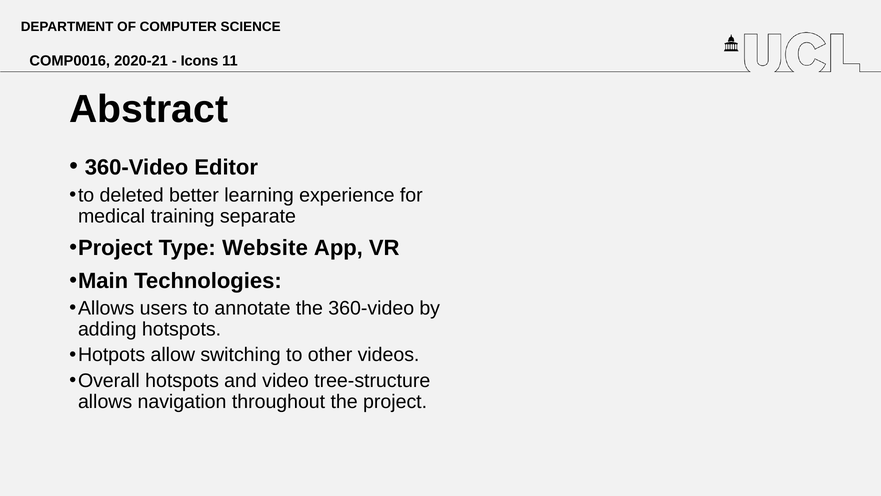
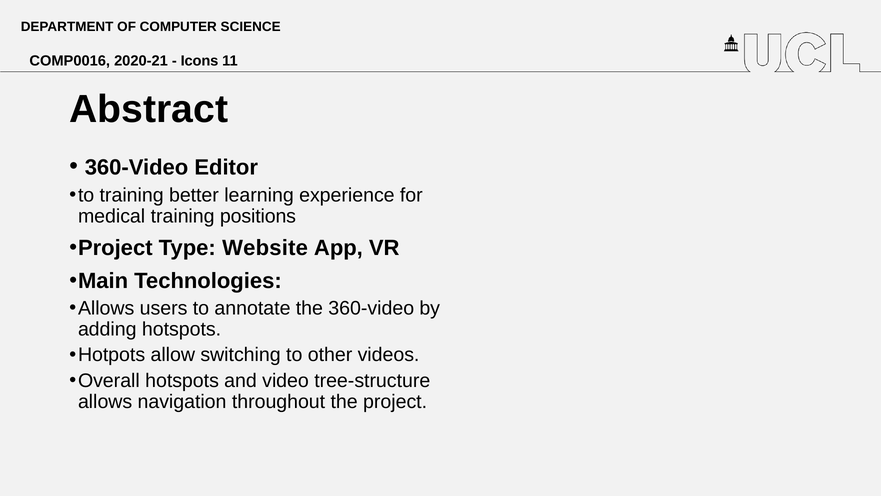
to deleted: deleted -> training (132, 195)
separate: separate -> positions (258, 216)
